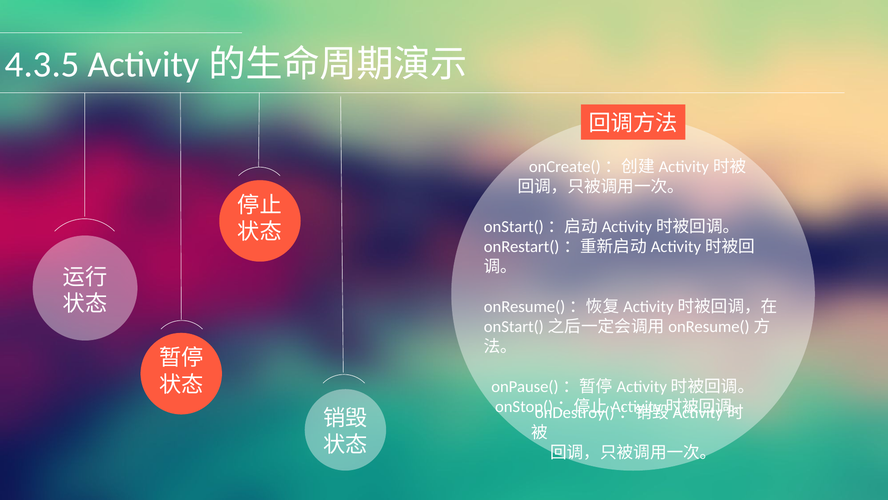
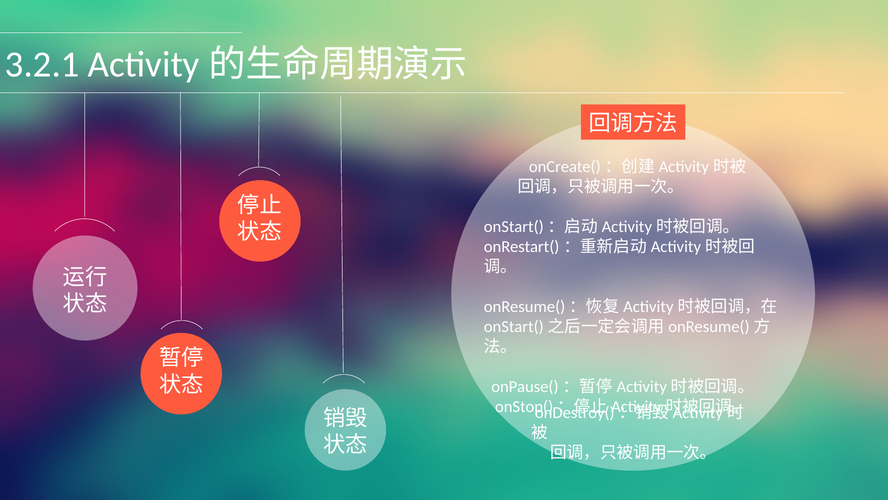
4.3.5: 4.3.5 -> 3.2.1 (42, 65)
